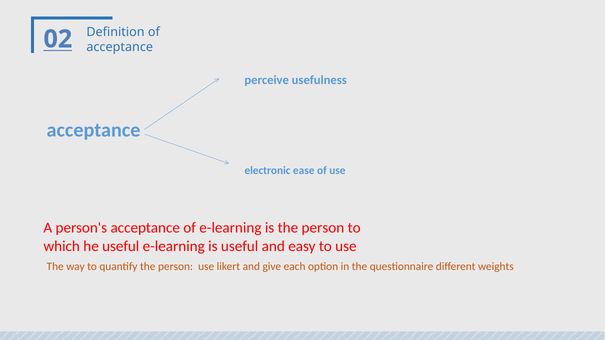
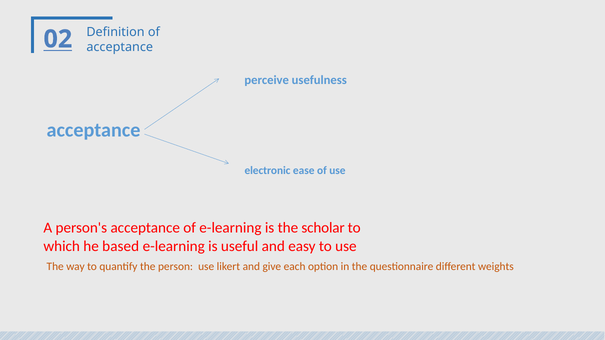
is the person: person -> scholar (323, 228)
he useful: useful -> based (121, 246)
